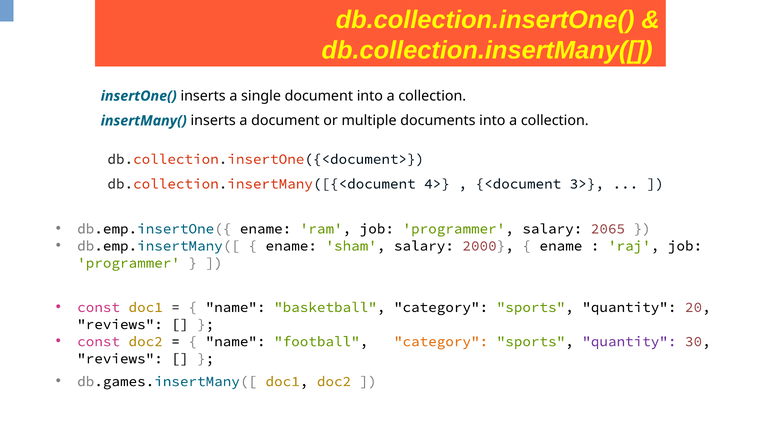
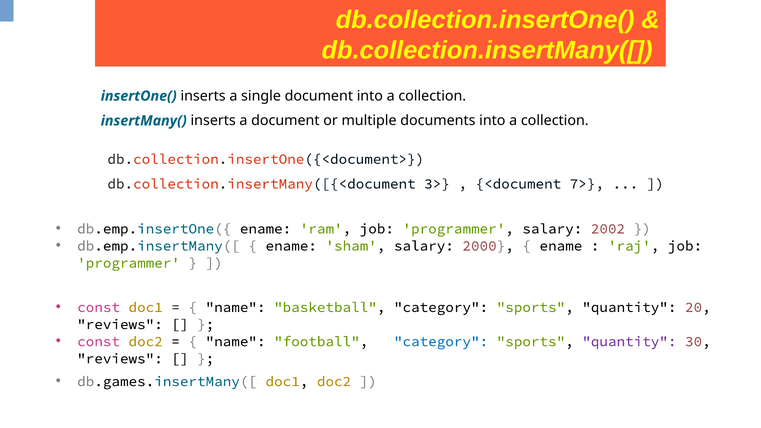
4>: 4> -> 3> (437, 184)
3>: 3> -> 7> (587, 184)
2065: 2065 -> 2002 (608, 229)
category colour: orange -> blue (441, 342)
